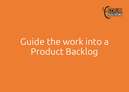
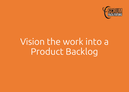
Guide: Guide -> Vision (32, 42)
